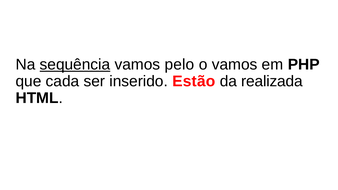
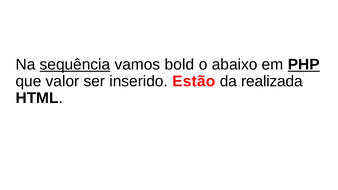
pelo: pelo -> bold (179, 65)
o vamos: vamos -> abaixo (235, 65)
PHP underline: none -> present (304, 65)
cada: cada -> valor (62, 81)
